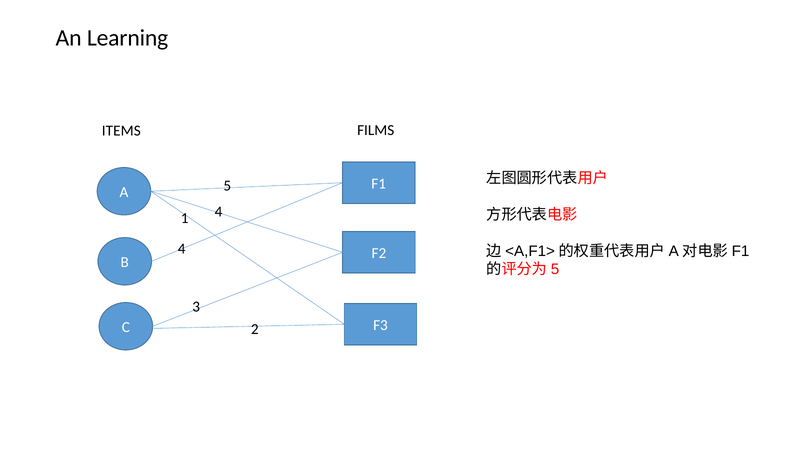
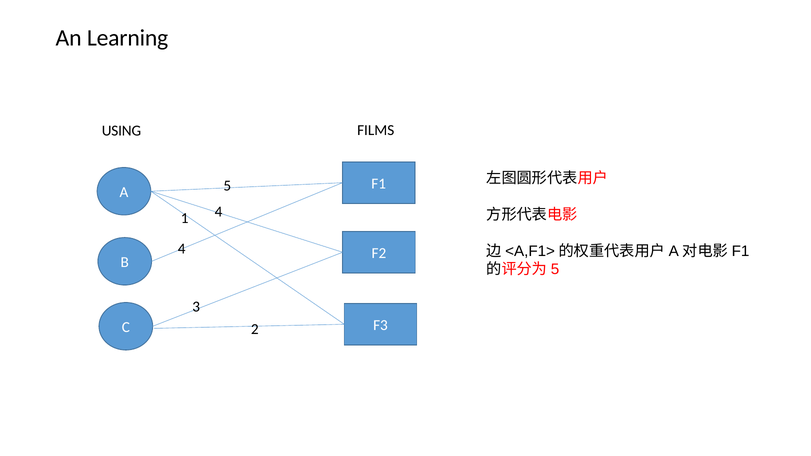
ITEMS: ITEMS -> USING (121, 131)
